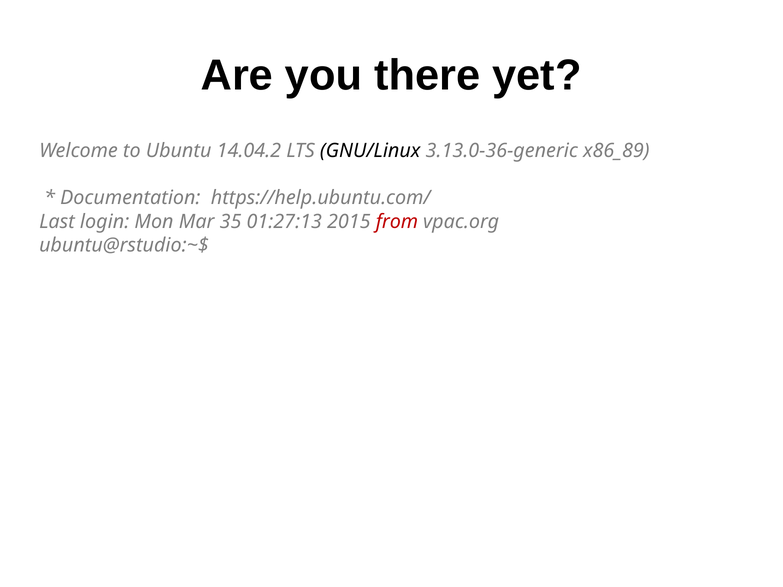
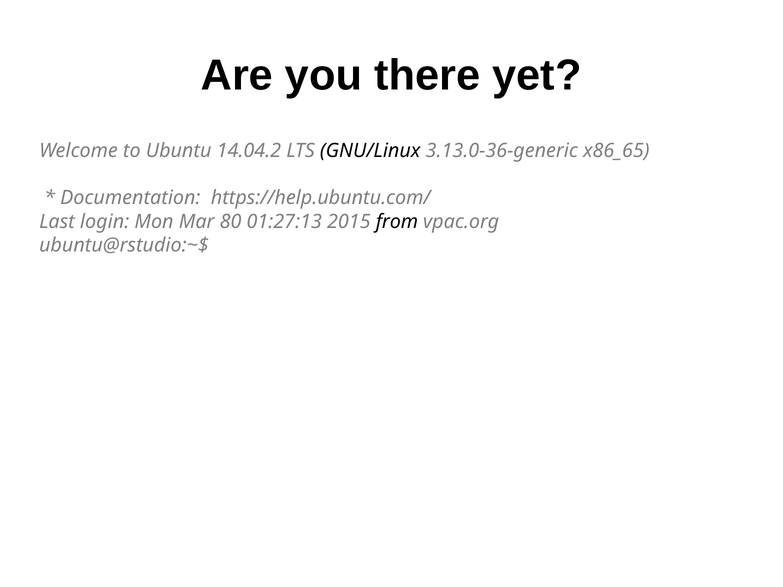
x86_89: x86_89 -> x86_65 (616, 151)
35: 35 -> 80 (231, 222)
from colour: red -> black (397, 222)
